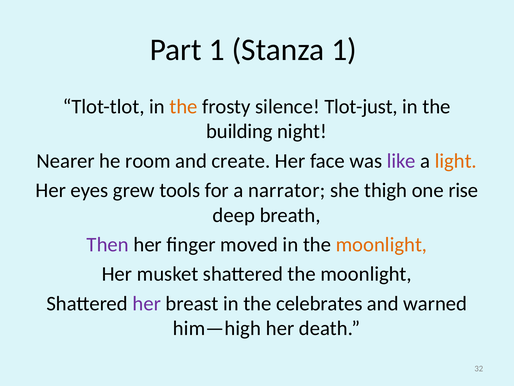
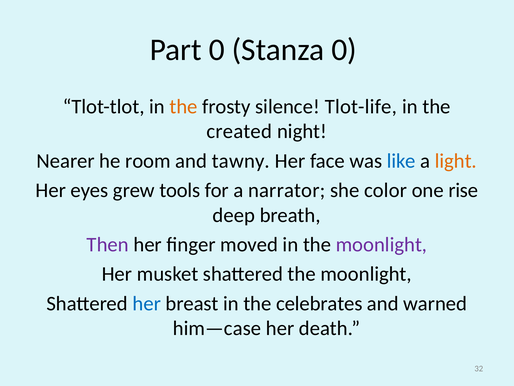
Part 1: 1 -> 0 (217, 50)
Stanza 1: 1 -> 0 (344, 50)
Tlot-just: Tlot-just -> Tlot-life (361, 106)
building: building -> created (239, 131)
create: create -> tawny (241, 161)
like colour: purple -> blue (401, 161)
thigh: thigh -> color (386, 190)
moonlight colour: orange -> purple (381, 244)
her colour: purple -> blue (147, 303)
him—high: him—high -> him—case (217, 328)
